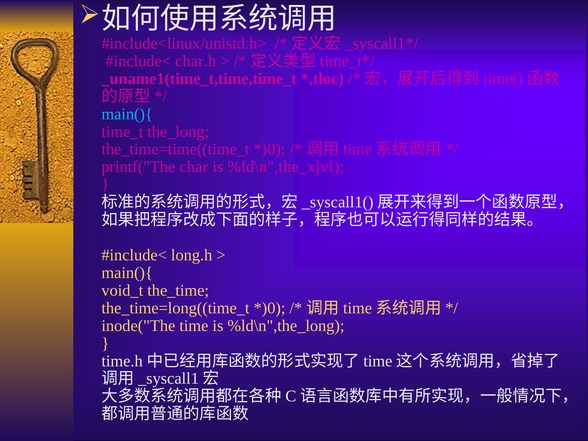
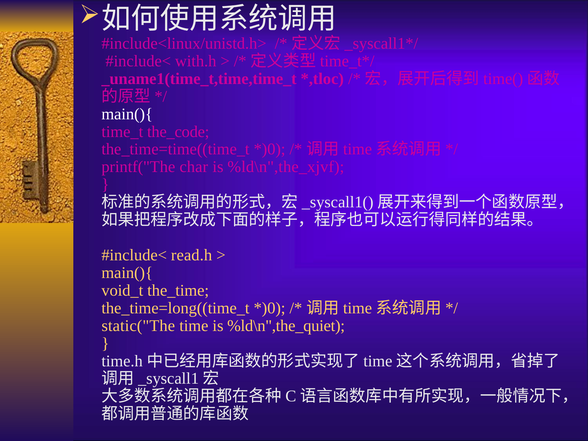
char.h: char.h -> with.h (196, 61)
main(){ colour: light blue -> white (127, 114)
the_long: the_long -> the_code (178, 132)
long.h: long.h -> read.h (192, 255)
inode("The: inode("The -> static("The (138, 326)
%ld\n",the_long: %ld\n",the_long -> %ld\n",the_quiet (286, 326)
